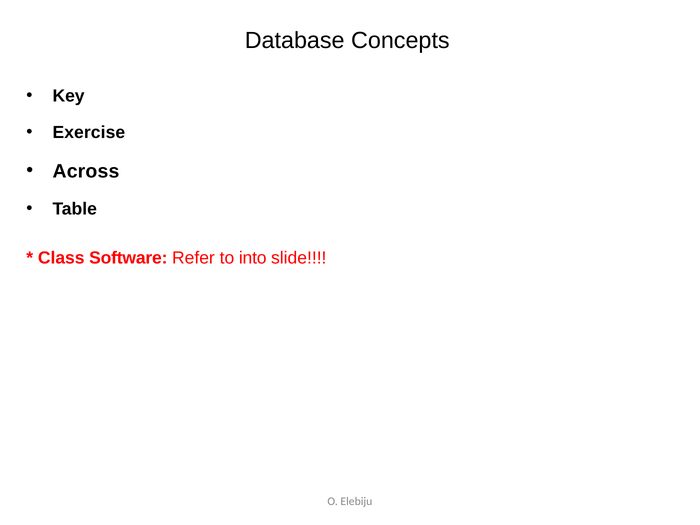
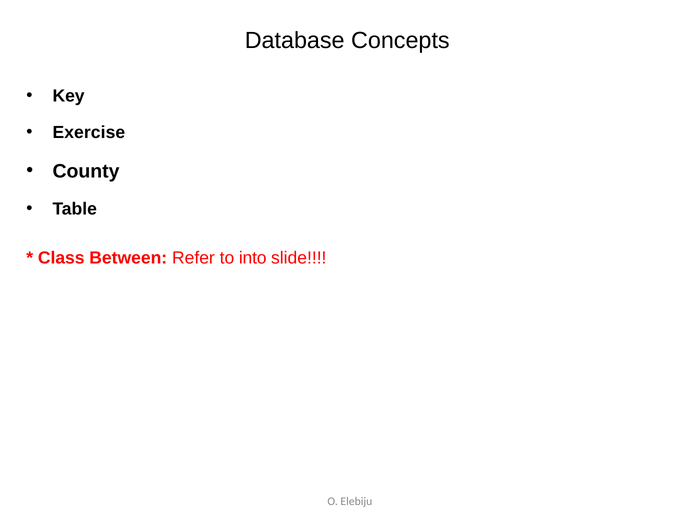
Across: Across -> County (86, 171)
Software: Software -> Between (128, 258)
